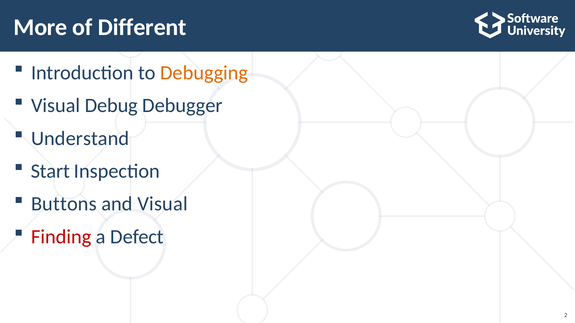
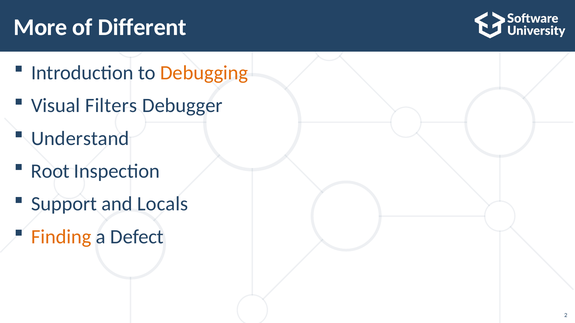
Debug: Debug -> Filters (111, 106)
Start: Start -> Root (50, 171)
Buttons: Buttons -> Support (64, 204)
and Visual: Visual -> Locals (163, 204)
Finding colour: red -> orange (61, 237)
